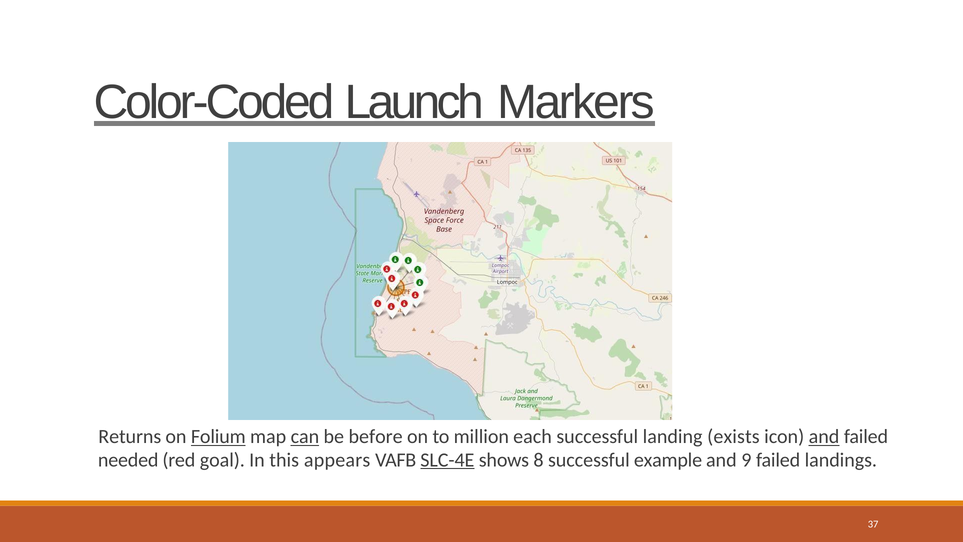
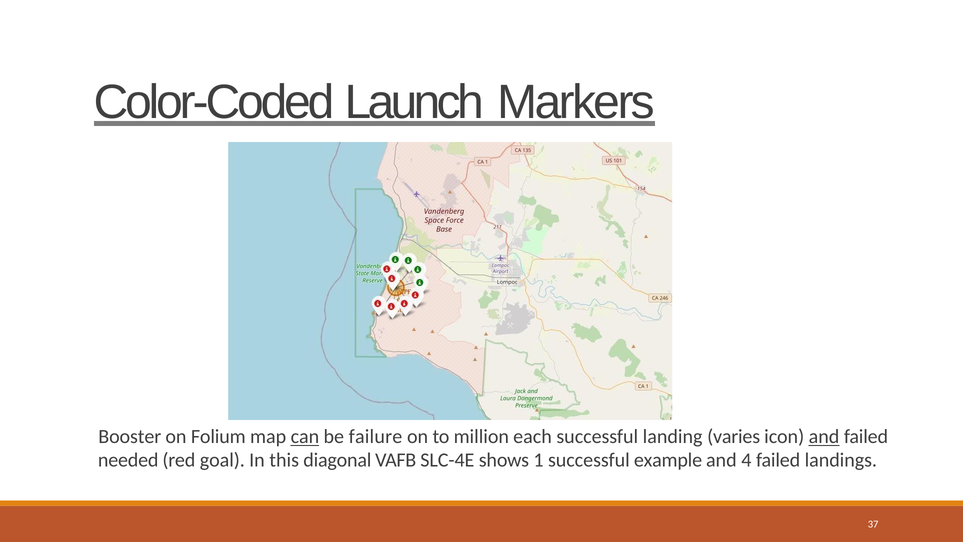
Returns: Returns -> Booster (130, 437)
Folium underline: present -> none (218, 437)
before: before -> failure (376, 437)
exists: exists -> varies (734, 437)
appears: appears -> diagonal (337, 460)
SLC-4E underline: present -> none (447, 460)
8: 8 -> 1 (538, 460)
9: 9 -> 4 (746, 460)
